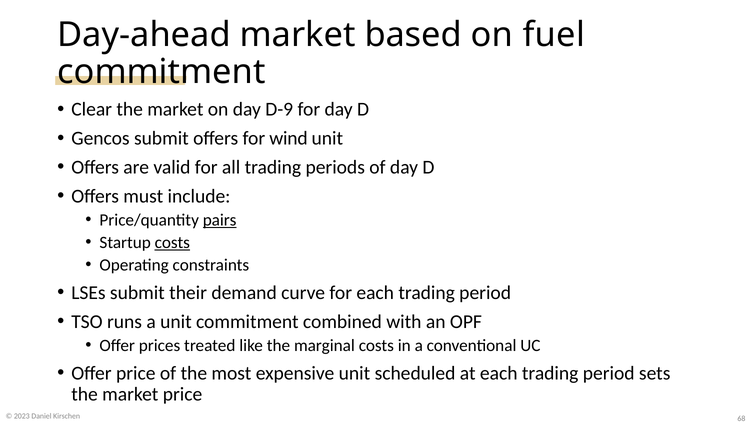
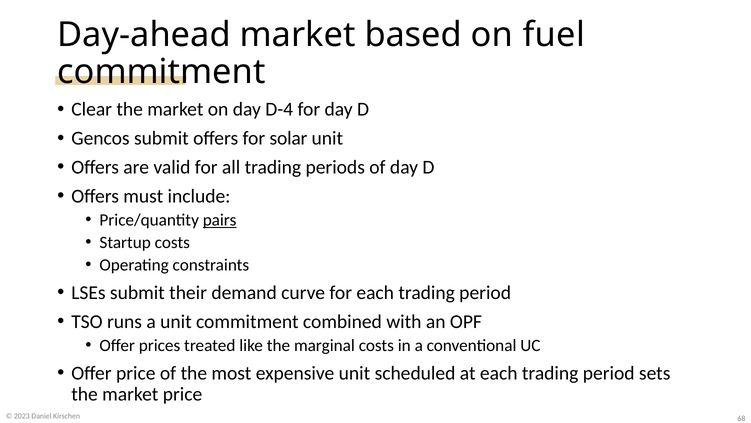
D-9: D-9 -> D-4 (279, 109)
wind: wind -> solar (288, 138)
costs underline: present -> none (172, 242)
